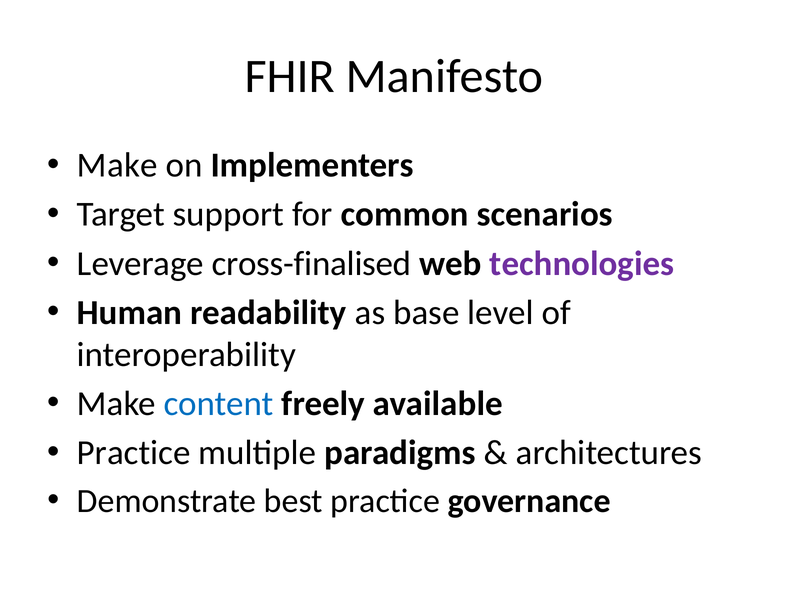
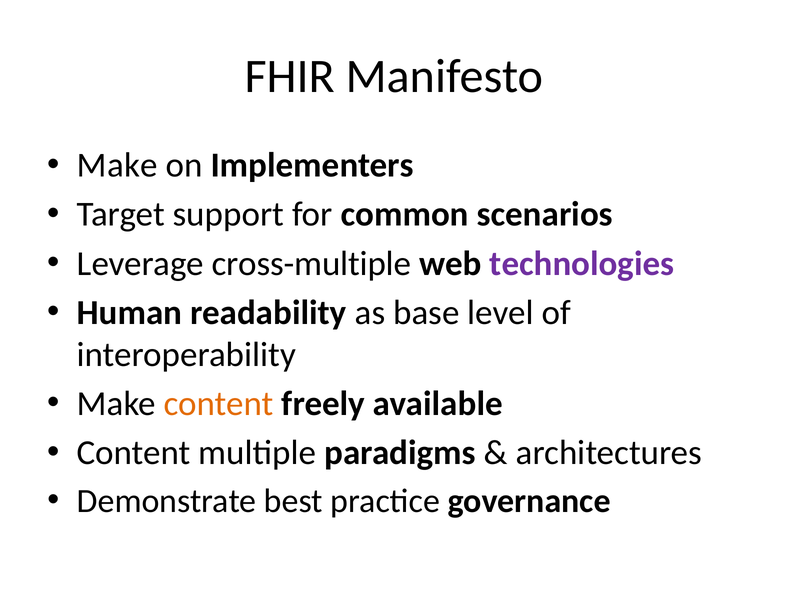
cross-finalised: cross-finalised -> cross-multiple (311, 263)
content colour: blue -> orange (219, 404)
Practice: Practice -> Content (134, 453)
